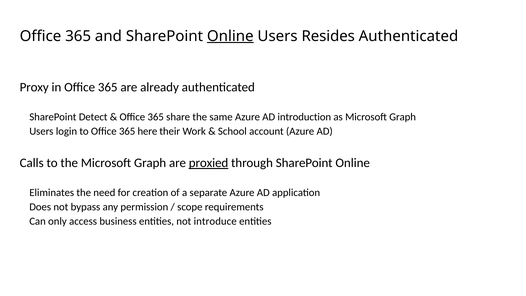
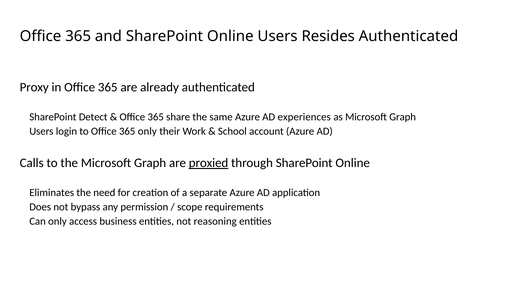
Online underline: present -> none (230, 36)
introduction: introduction -> experiences (304, 117)
365 here: here -> only (147, 131)
introduce: introduce -> reasoning (215, 221)
